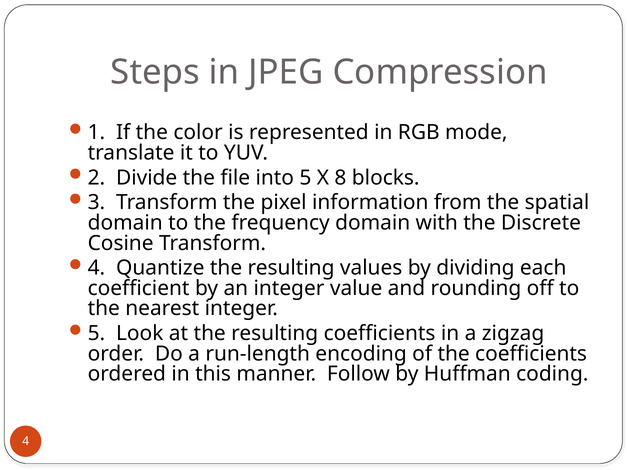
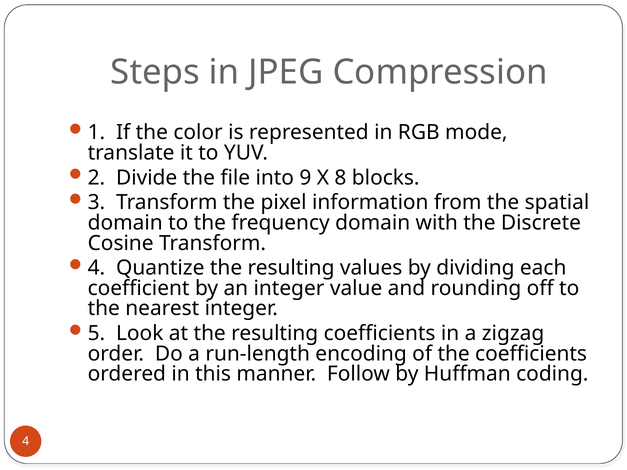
into 5: 5 -> 9 (305, 178)
